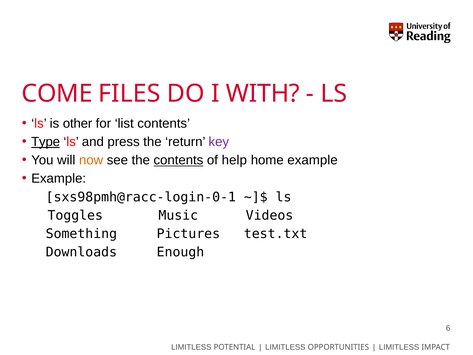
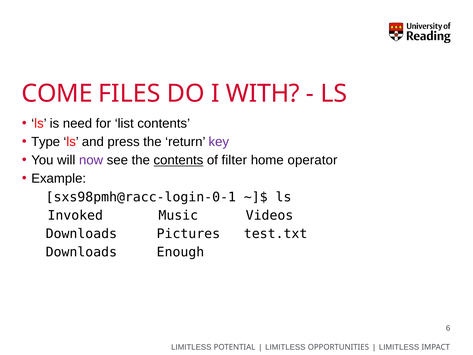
other: other -> need (77, 123)
Type underline: present -> none (46, 142)
now colour: orange -> purple (91, 160)
help: help -> filter (234, 160)
home example: example -> operator (313, 160)
Toggles: Toggles -> Invoked (75, 215)
Something: Something -> Downloads (81, 234)
